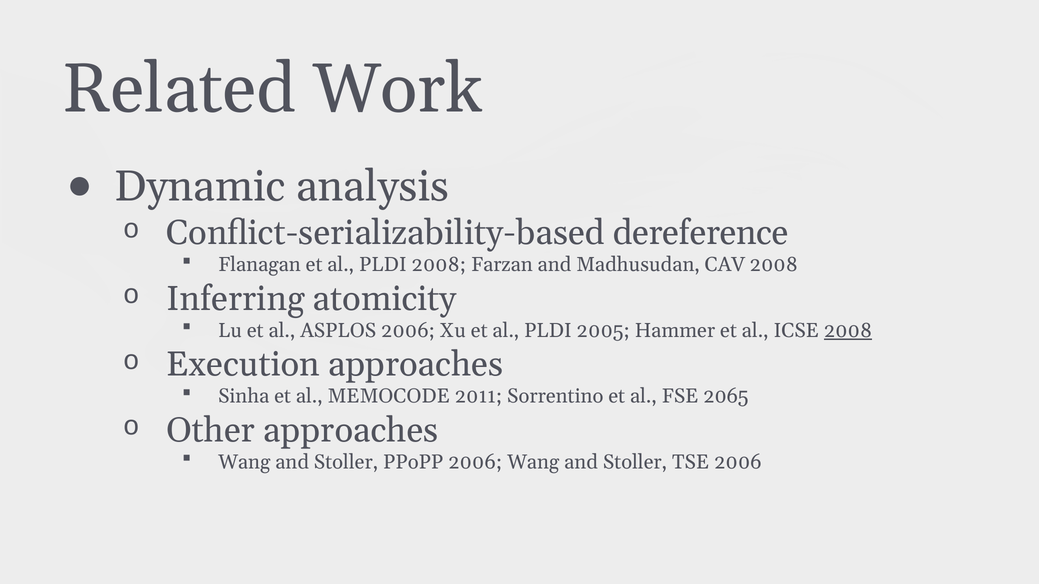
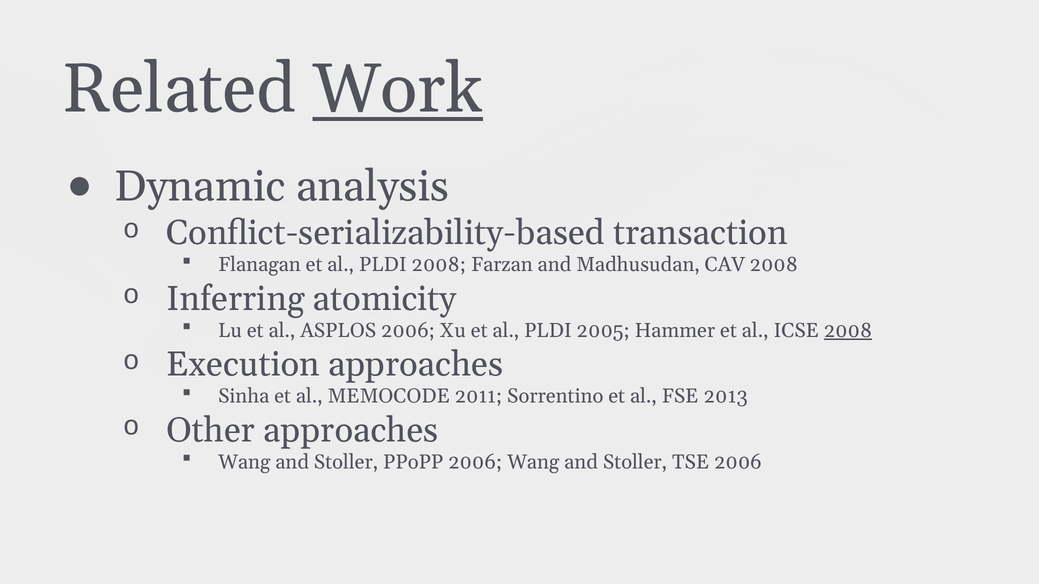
Work underline: none -> present (398, 89)
dereference: dereference -> transaction (700, 233)
2065: 2065 -> 2013 (726, 397)
